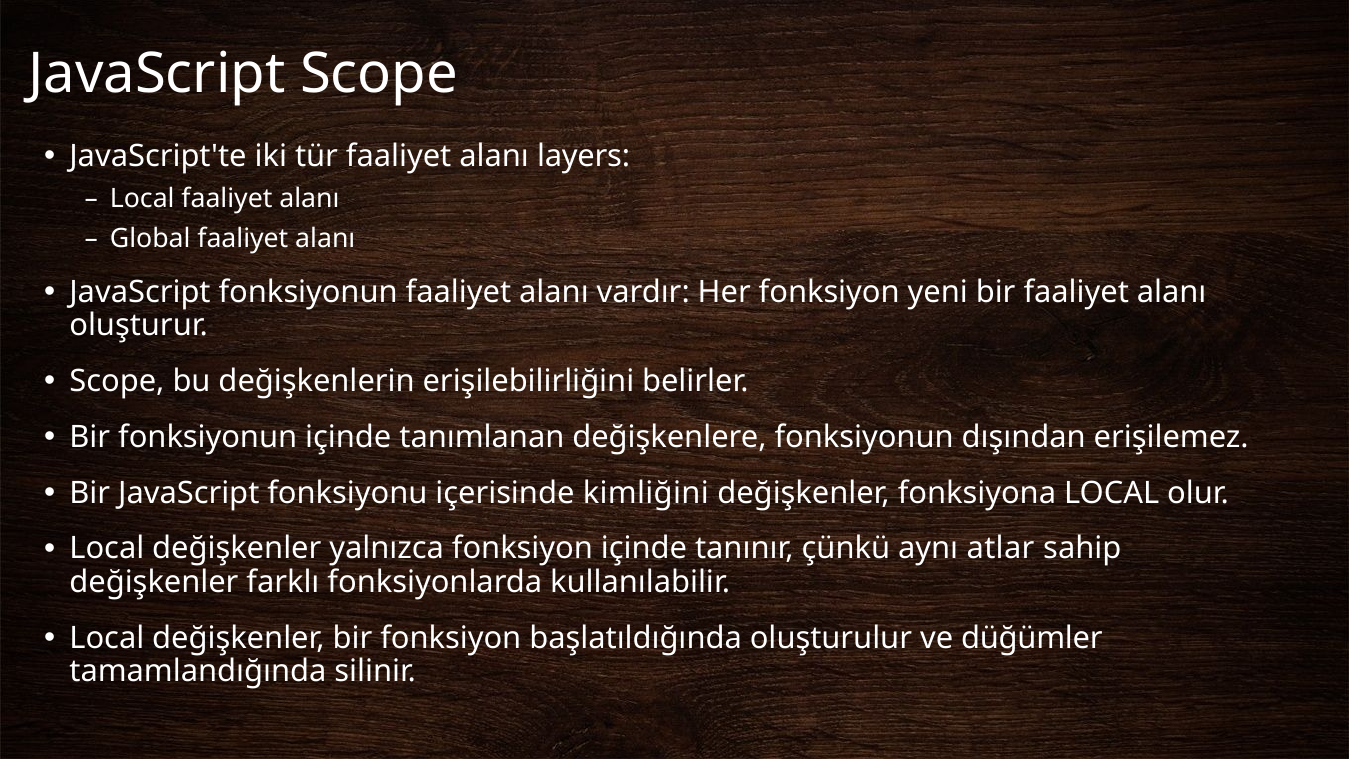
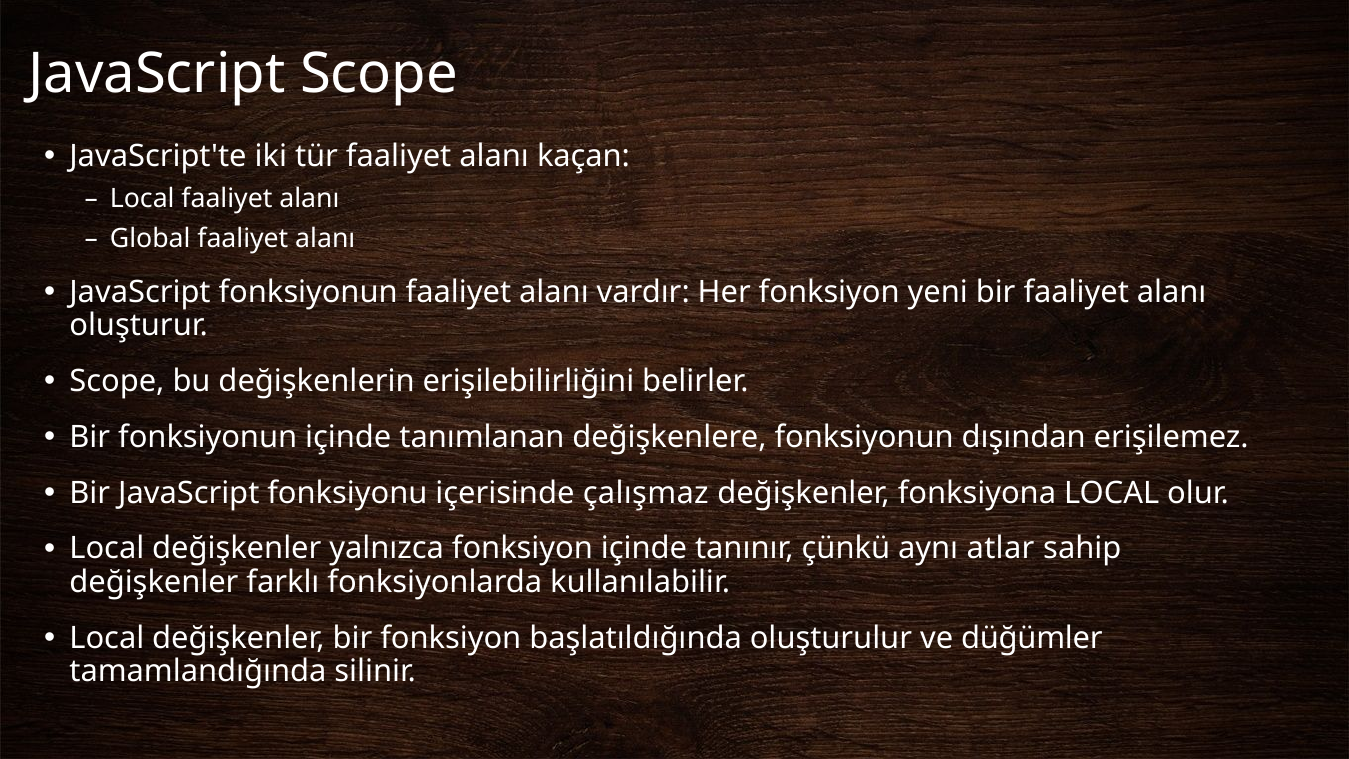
layers: layers -> kaçan (583, 156)
kimliğini: kimliğini -> çalışmaz (646, 493)
